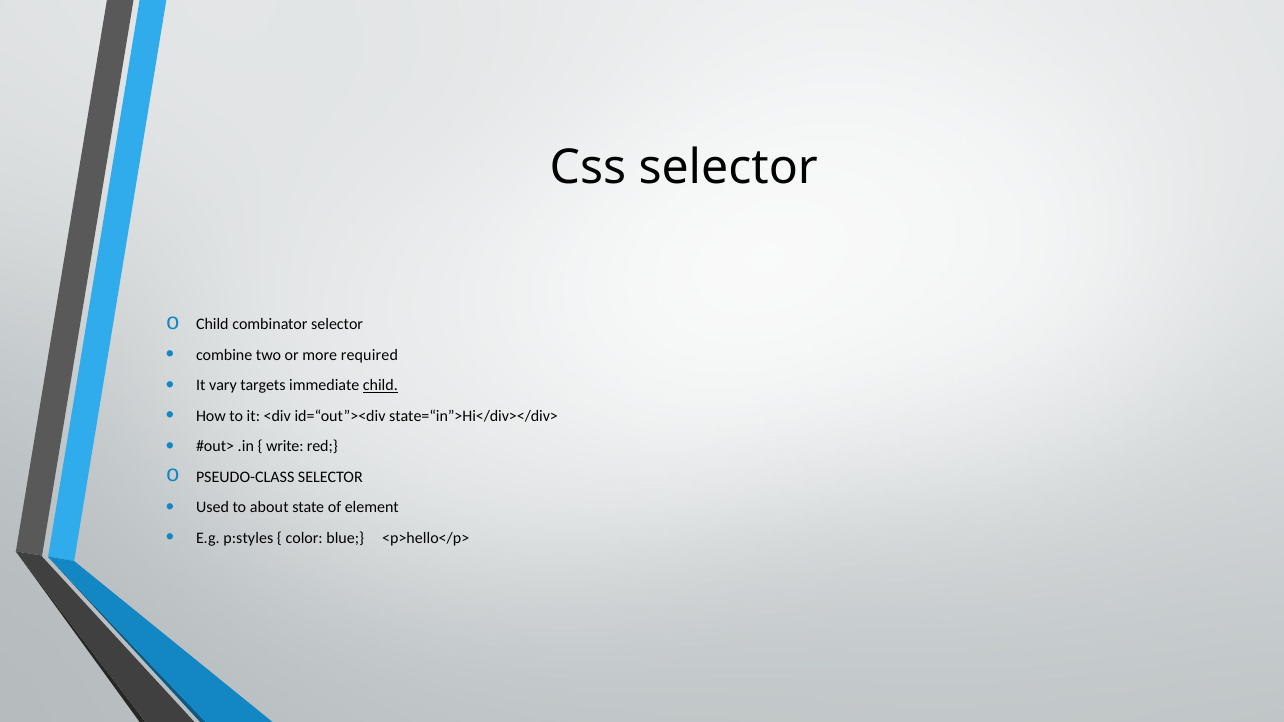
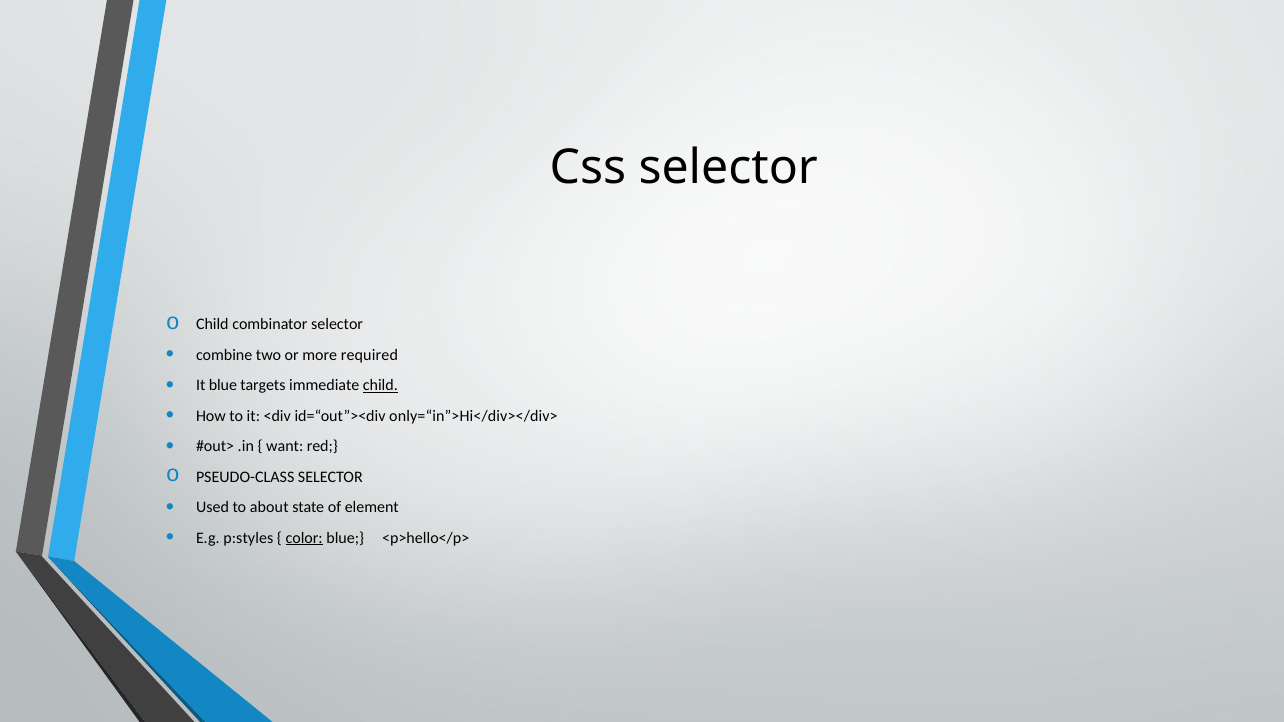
It vary: vary -> blue (223, 385)
state=“in”>Hi</div></div>: state=“in”>Hi</div></div> -> only=“in”>Hi</div></div> (473, 416)
write: write -> want (285, 446)
color underline: none -> present (304, 538)
